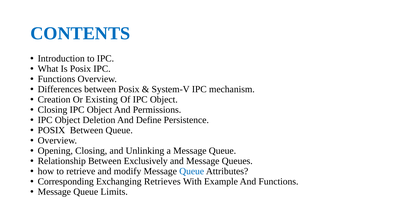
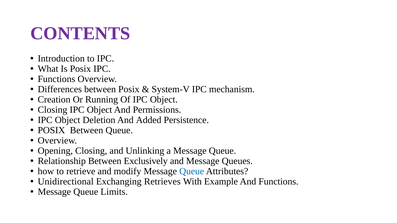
CONTENTS colour: blue -> purple (80, 33)
Existing: Existing -> Running (102, 100)
Define: Define -> Added (149, 120)
Corresponding: Corresponding -> Unidirectional (66, 182)
